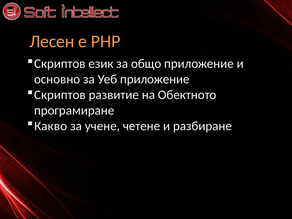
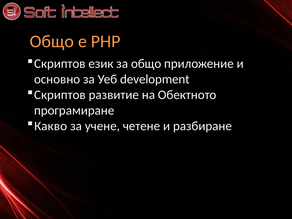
Лесен: Лесен -> Общо (52, 41)
Уеб приложение: приложение -> development (155, 79)
